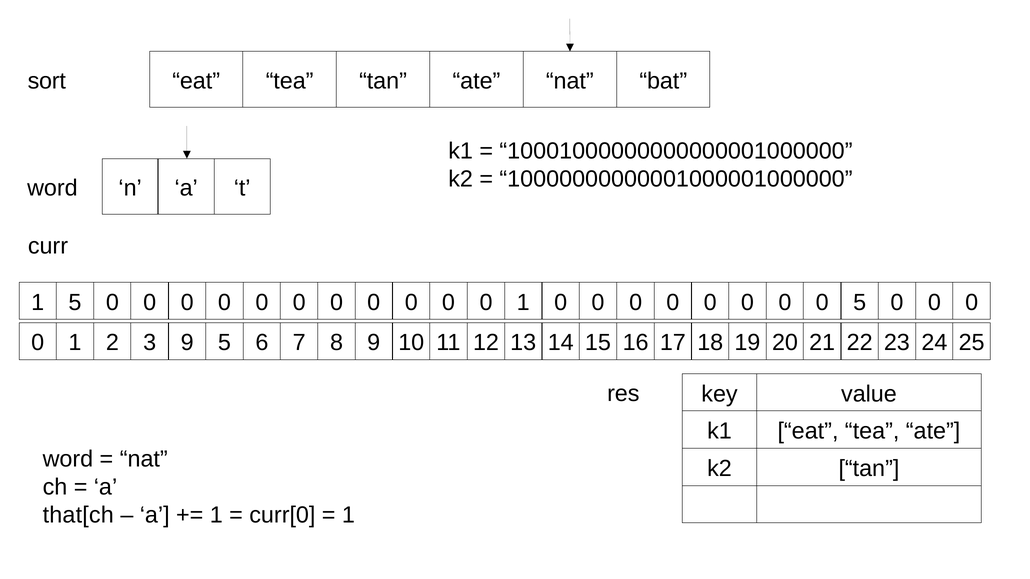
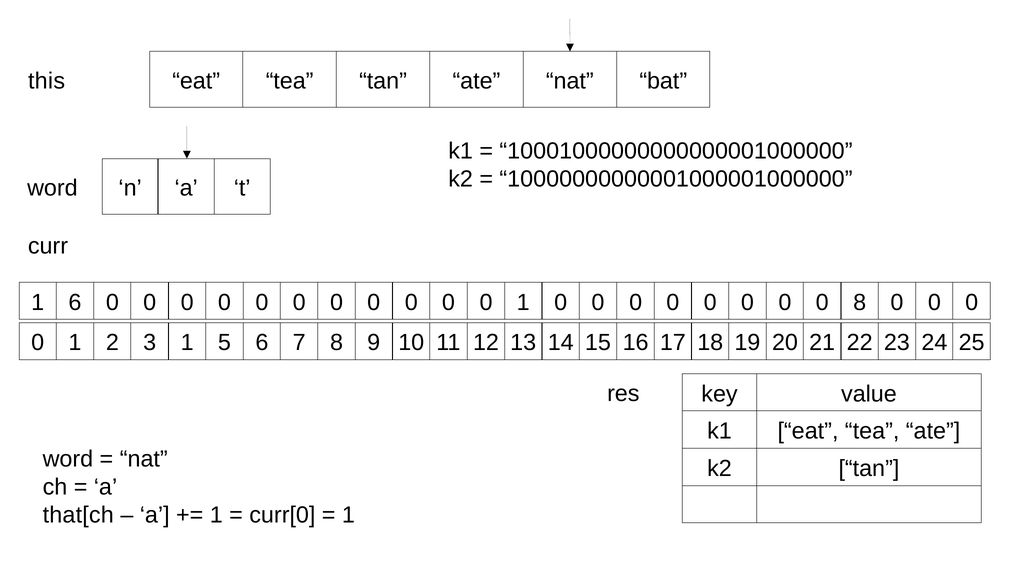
sort: sort -> this (47, 81)
1 5: 5 -> 6 (75, 303)
0 5: 5 -> 8 (860, 303)
3 9: 9 -> 1 (187, 343)
